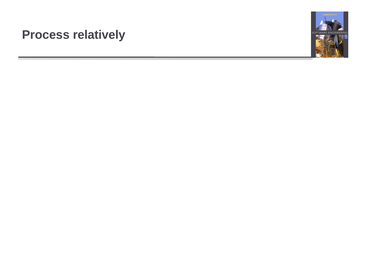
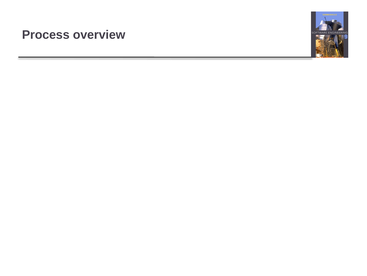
relatively: relatively -> overview (99, 35)
